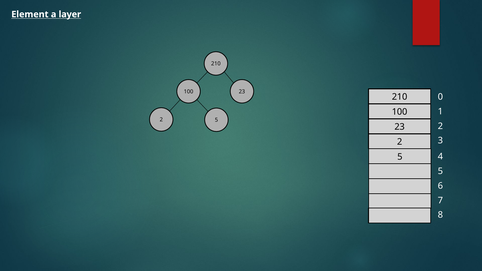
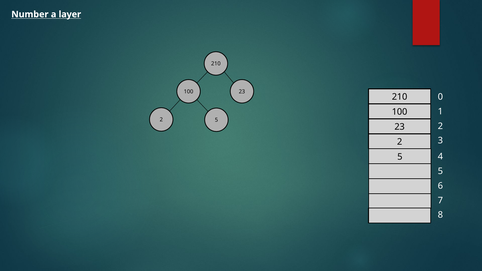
Element: Element -> Number (30, 14)
